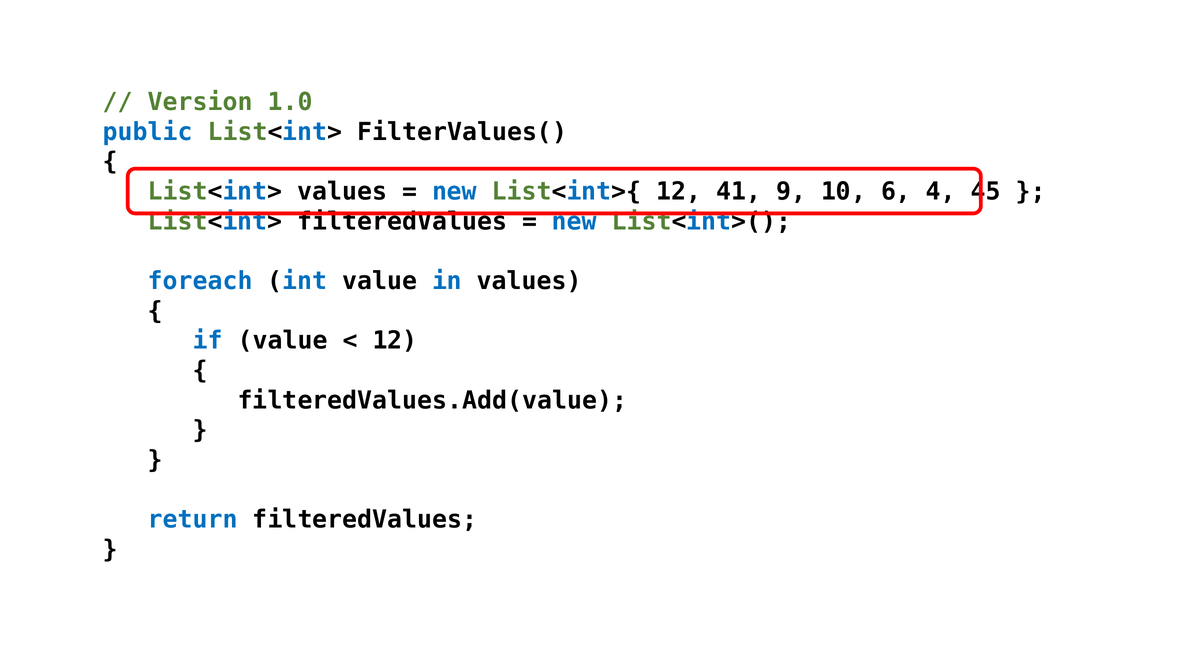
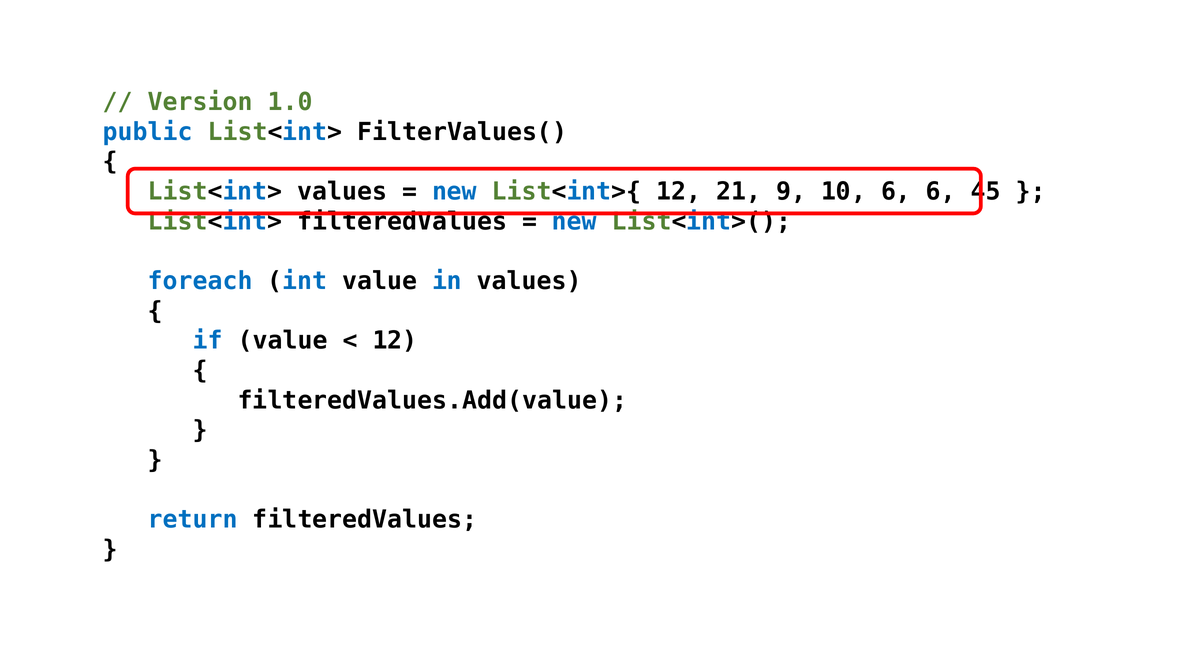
41: 41 -> 21 (739, 191)
6 4: 4 -> 6 (941, 191)
